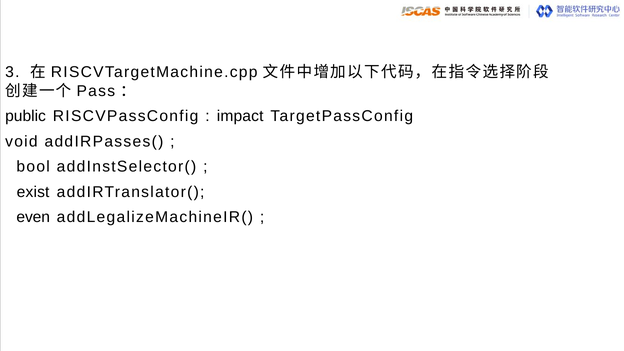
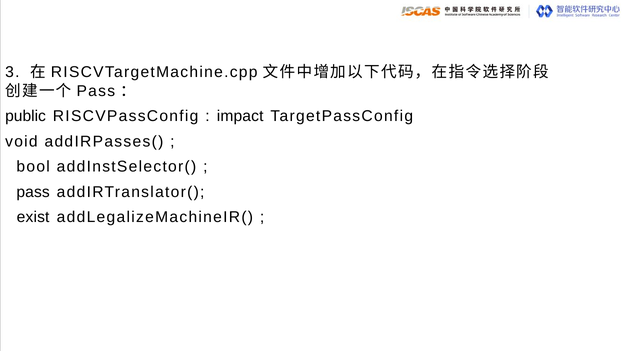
exist: exist -> pass (33, 192)
even: even -> exist (33, 217)
